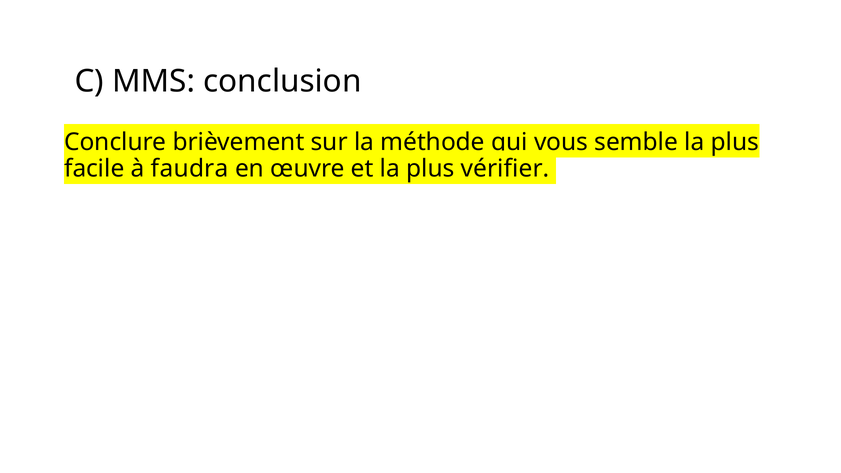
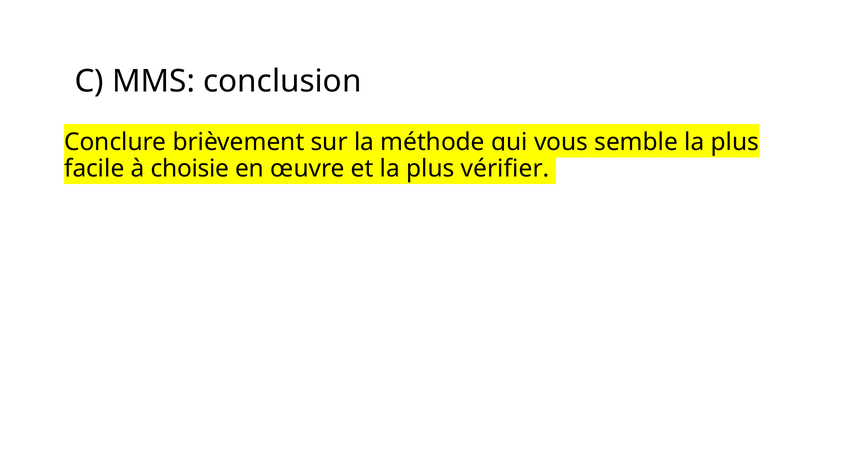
faudra: faudra -> choisie (190, 169)
